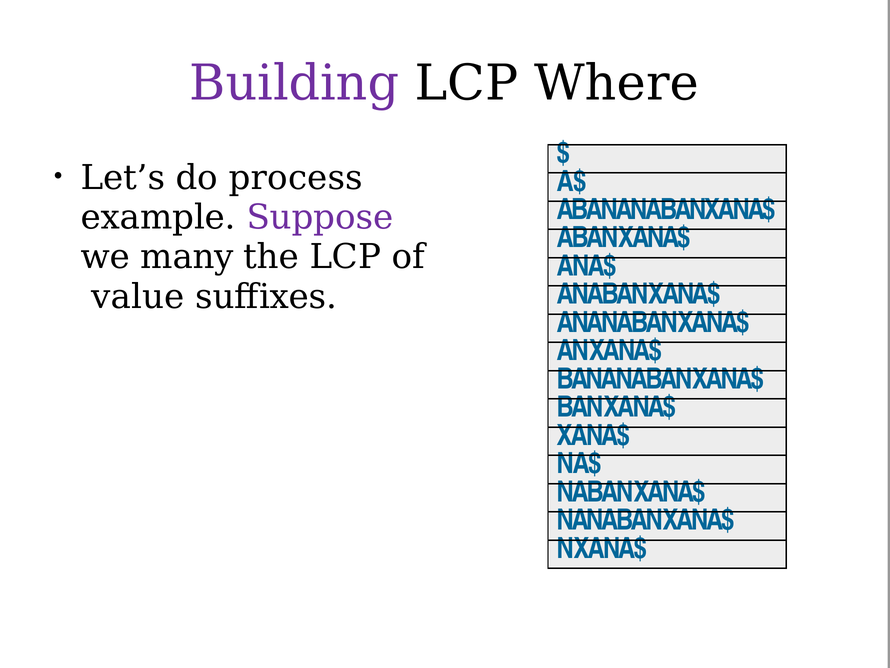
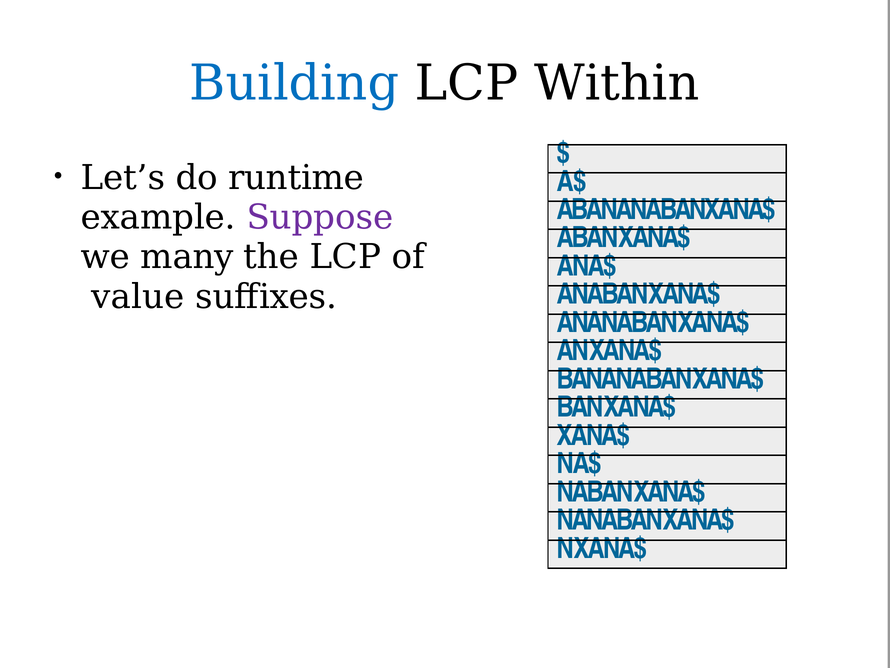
Building colour: purple -> blue (294, 83)
Where: Where -> Within (617, 83)
process: process -> runtime (296, 178)
